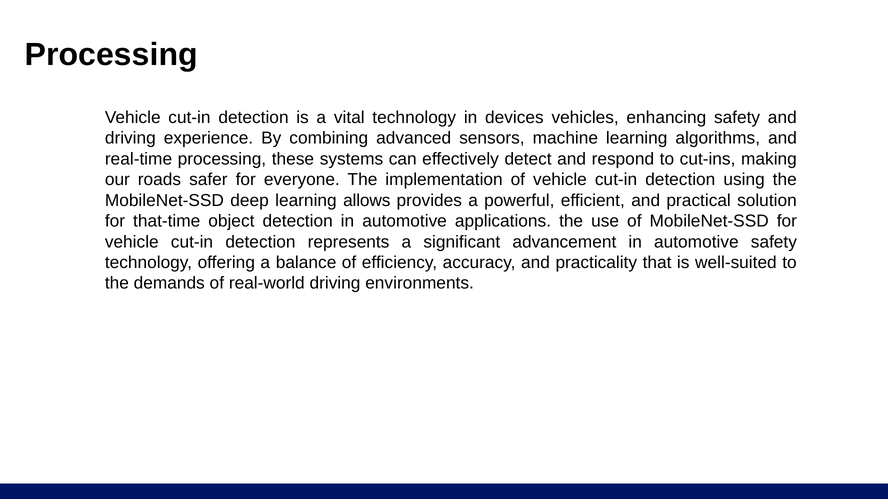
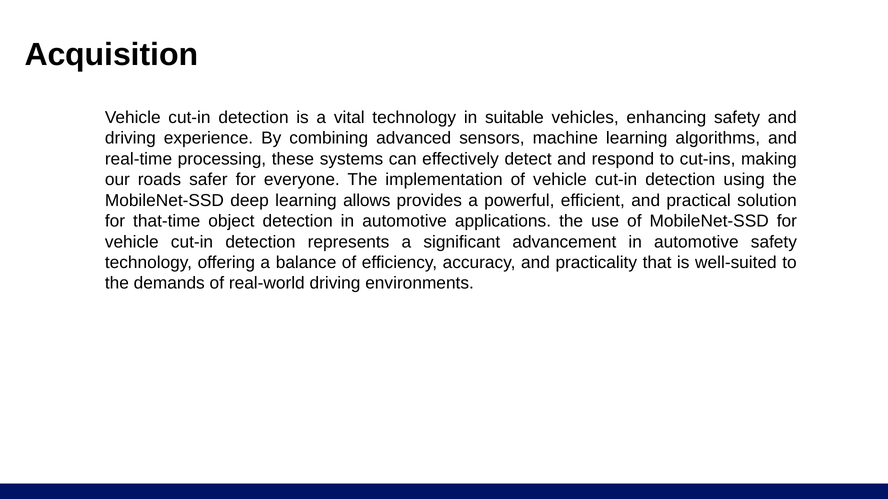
Processing: Processing -> Acquisition (111, 55)
devices: devices -> suitable (514, 118)
